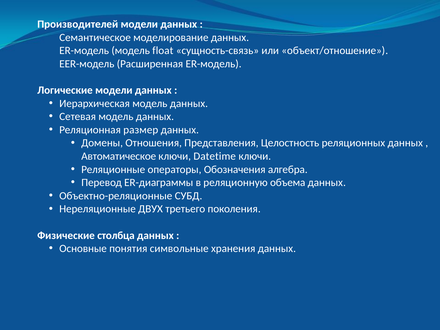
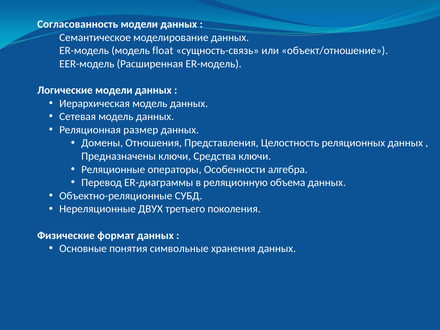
Производителей: Производителей -> Согласованность (78, 24)
Автоматическое: Автоматическое -> Предназначены (119, 156)
Datetime: Datetime -> Средства (215, 156)
Обозначения: Обозначения -> Особенности (235, 169)
столбца: столбца -> формат (116, 235)
